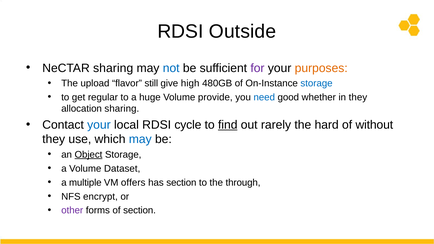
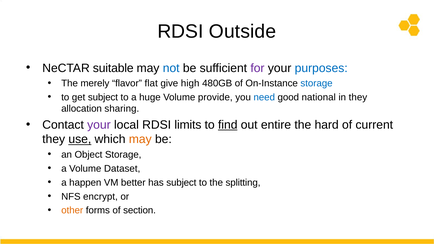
NeCTAR sharing: sharing -> suitable (113, 68)
purposes colour: orange -> blue (321, 68)
upload: upload -> merely (95, 83)
still: still -> flat (151, 83)
get regular: regular -> subject (103, 97)
whether: whether -> national (319, 97)
your colour: blue -> purple (99, 125)
cycle: cycle -> limits (188, 125)
rarely: rarely -> entire (276, 125)
without: without -> current (374, 125)
use underline: none -> present (80, 139)
may colour: blue -> orange (140, 139)
Object underline: present -> none (88, 155)
multiple: multiple -> happen (85, 183)
offers: offers -> better (133, 183)
has section: section -> subject (181, 183)
through: through -> splitting (243, 183)
other colour: purple -> orange (72, 211)
